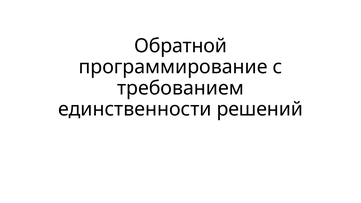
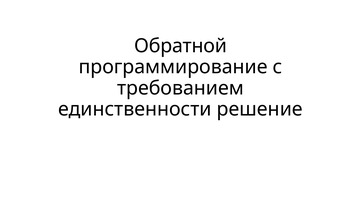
решений: решений -> решение (260, 109)
